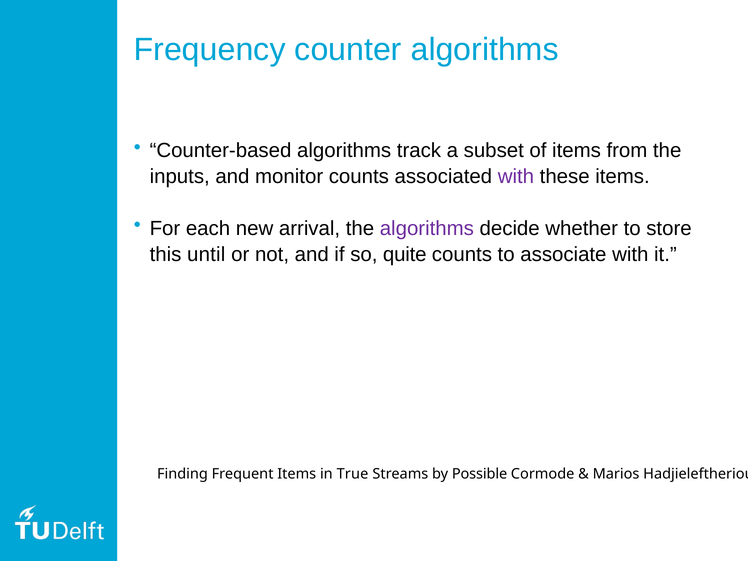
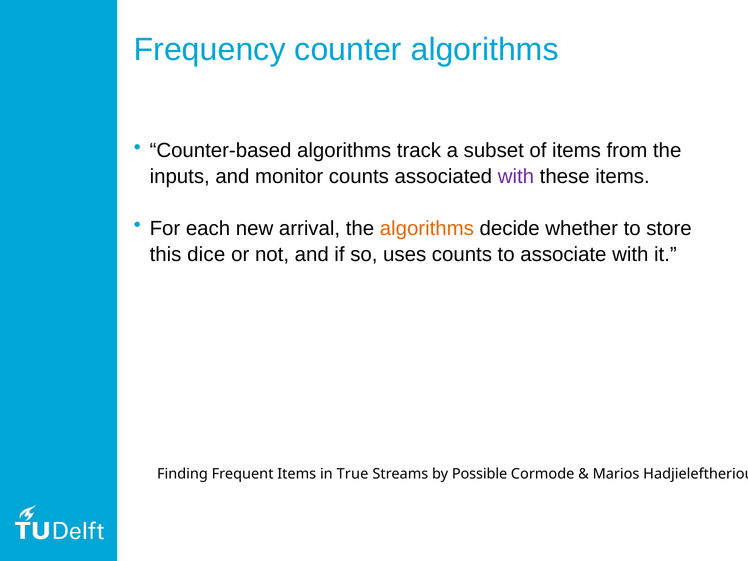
algorithms colour: purple -> orange (427, 228)
until: until -> dice (206, 254)
quite: quite -> uses (405, 254)
